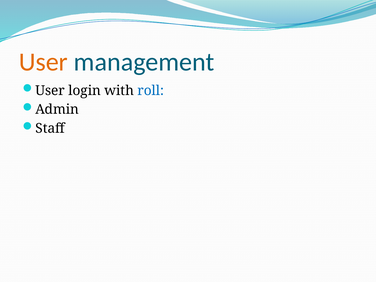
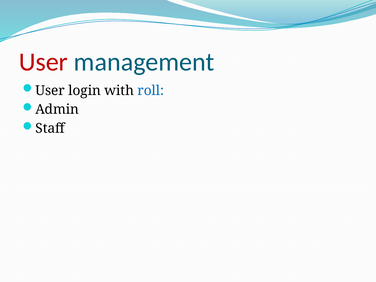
User colour: orange -> red (43, 62)
